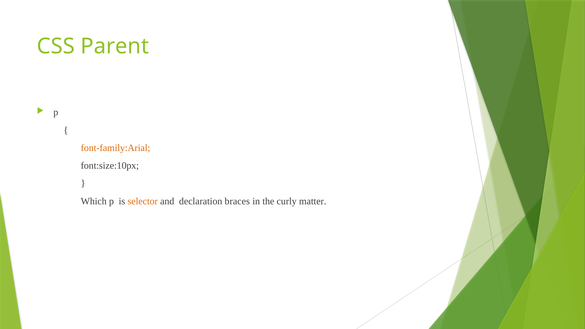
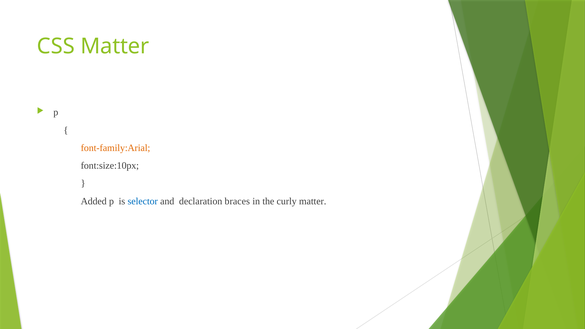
CSS Parent: Parent -> Matter (115, 46)
Which: Which -> Added (94, 201)
selector colour: orange -> blue (143, 201)
